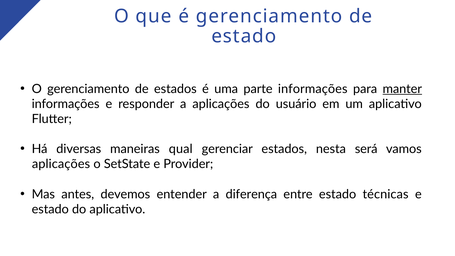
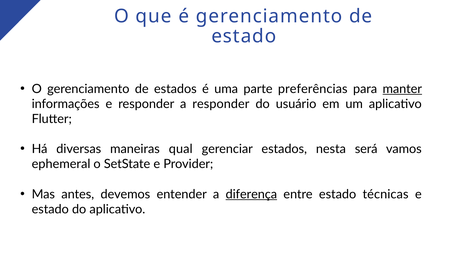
parte informações: informações -> preferências (313, 89)
a aplicações: aplicações -> responder (221, 104)
aplicações: aplicações -> ephemeral (61, 164)
diferença underline: none -> present (251, 194)
